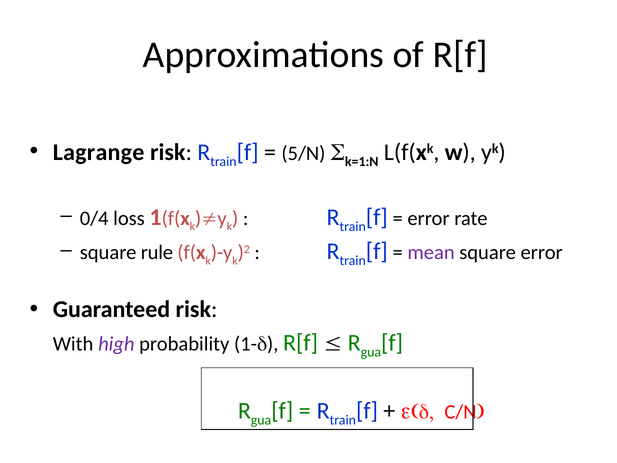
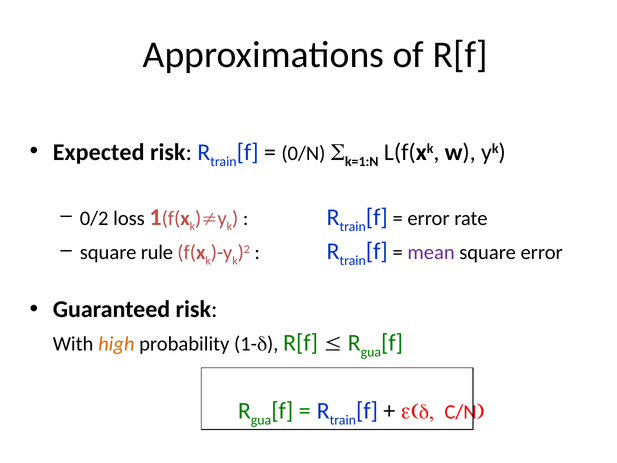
Lagrange: Lagrange -> Expected (99, 152)
5/N: 5/N -> 0/N (303, 153)
0/4: 0/4 -> 0/2 (94, 218)
high colour: purple -> orange (116, 344)
